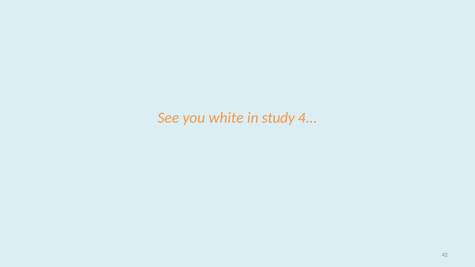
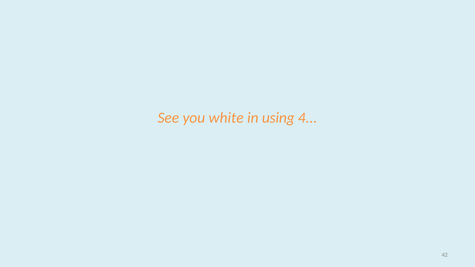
study: study -> using (278, 118)
